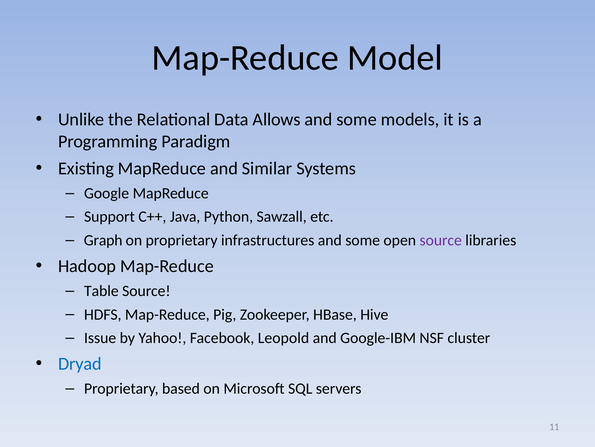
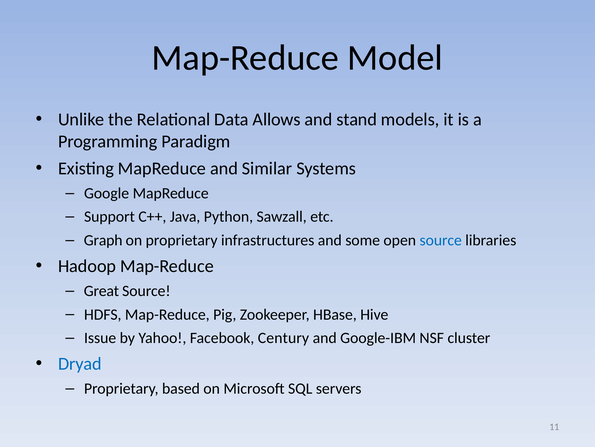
some: some -> stand (357, 119)
source colour: purple -> blue (441, 240)
Table: Table -> Great (101, 290)
Leopold: Leopold -> Century (283, 337)
